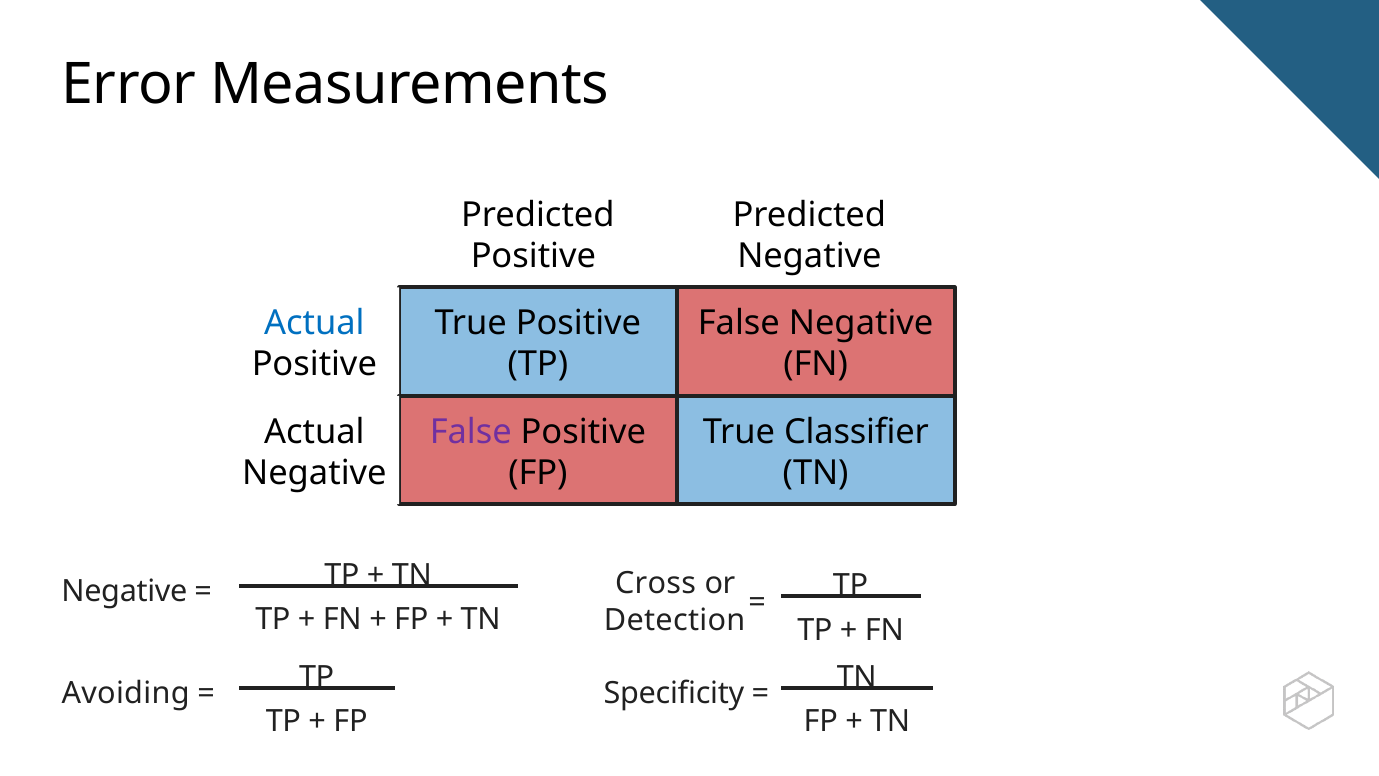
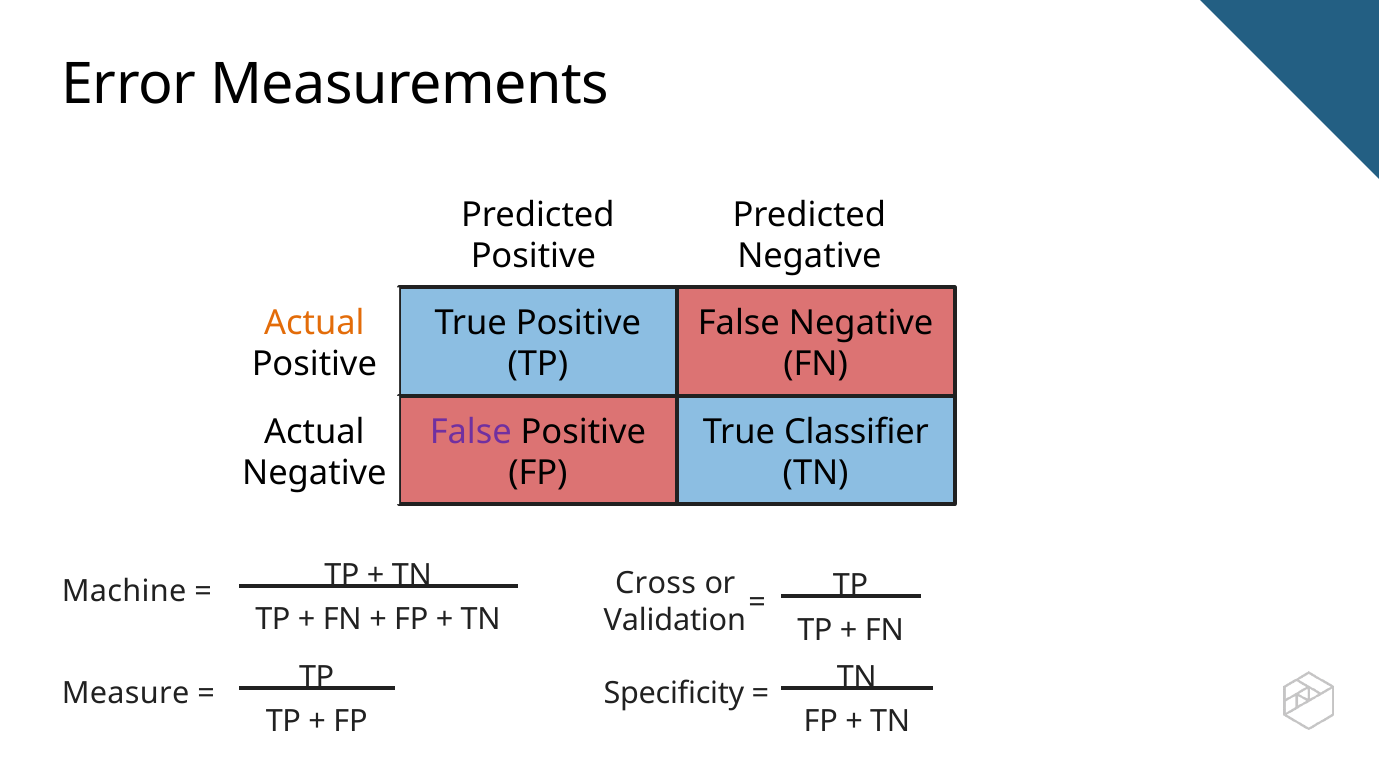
Actual colour: blue -> orange (314, 323)
Negative: Negative -> Machine (124, 591)
Detection: Detection -> Validation (675, 620)
Avoiding: Avoiding -> Measure (126, 694)
